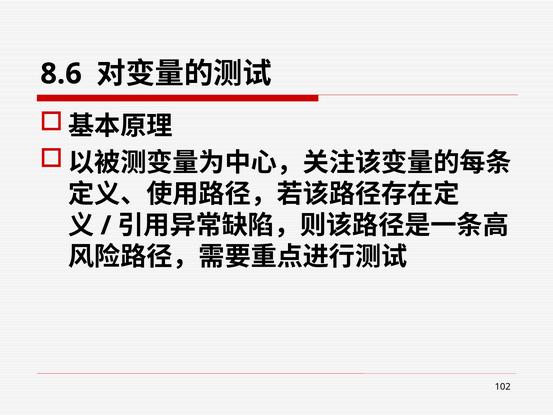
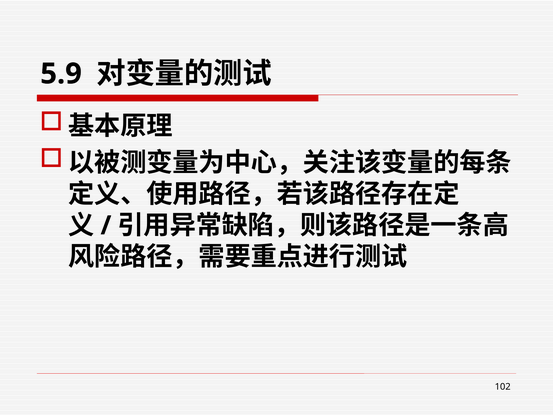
8.6: 8.6 -> 5.9 (61, 74)
